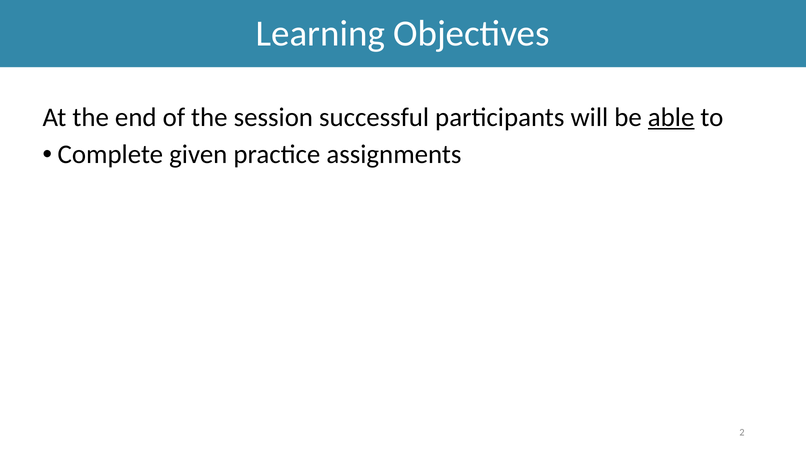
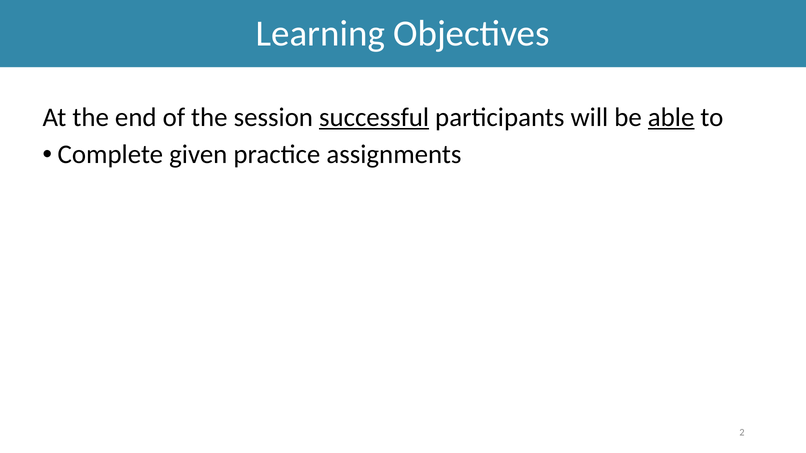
successful underline: none -> present (374, 117)
